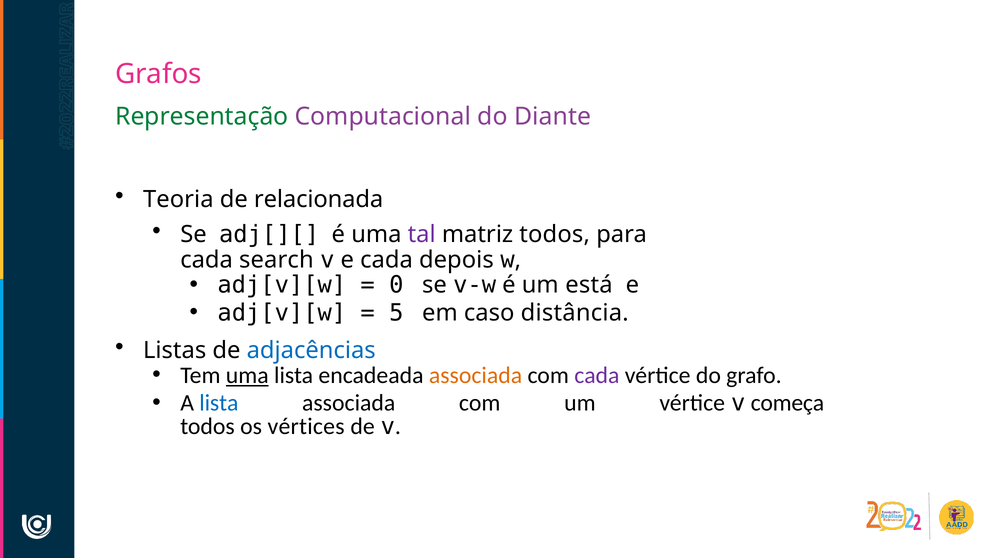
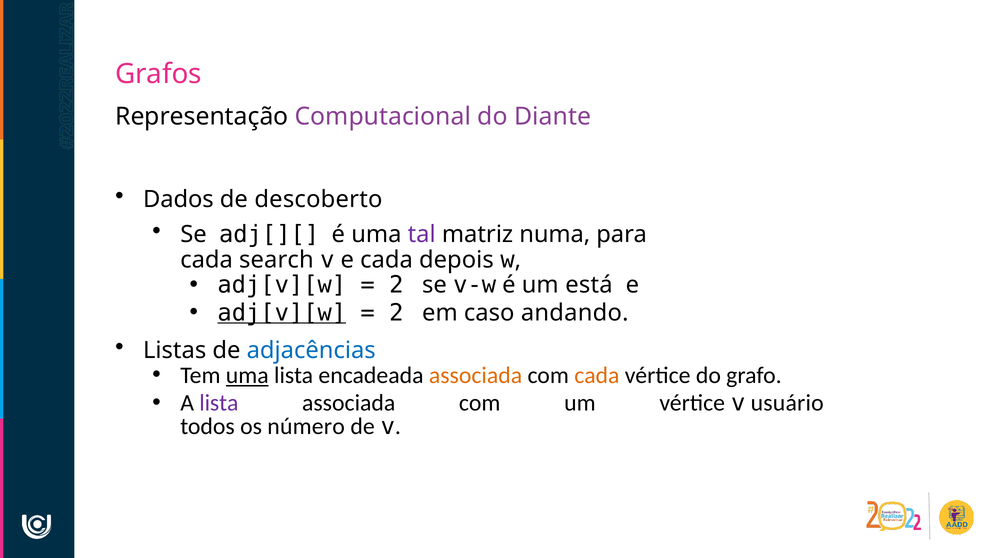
Representação colour: green -> black (202, 117)
Teoria: Teoria -> Dados (178, 199)
relacionada: relacionada -> descoberto (318, 199)
matriz todos: todos -> numa (555, 234)
0: 0 -> 2 (396, 285)
adj[v][w underline: none -> present (282, 313)
5: 5 -> 2 (396, 313)
distância: distância -> andando (575, 313)
cada colour: purple -> orange (597, 375)
lista colour: blue -> purple (219, 403)
começa: começa -> usuário (787, 403)
vértices: vértices -> número (306, 426)
